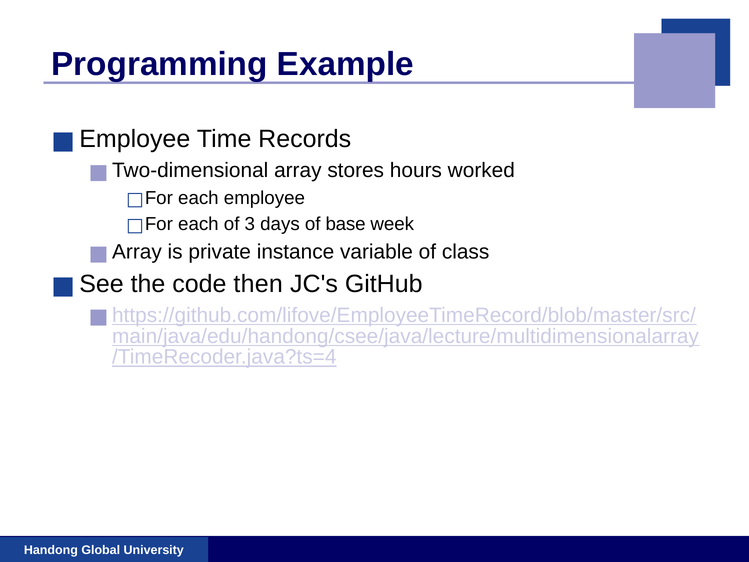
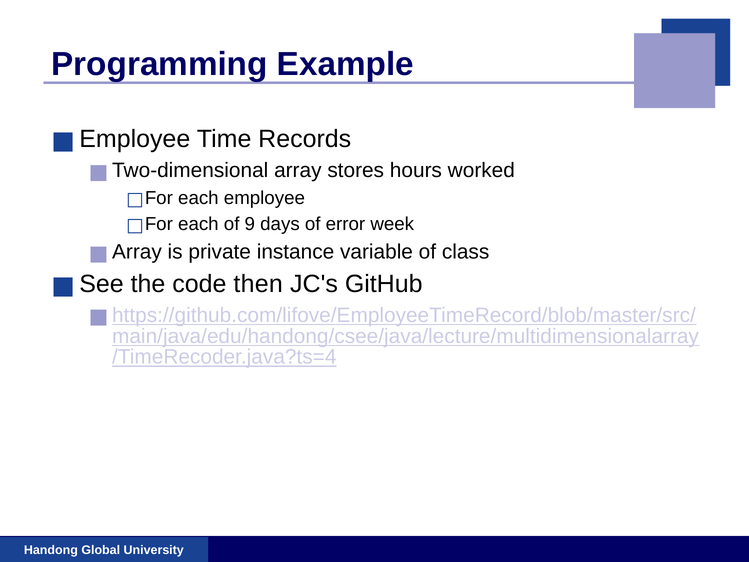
3: 3 -> 9 (250, 224)
base: base -> error (345, 224)
